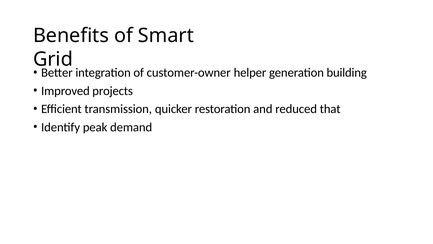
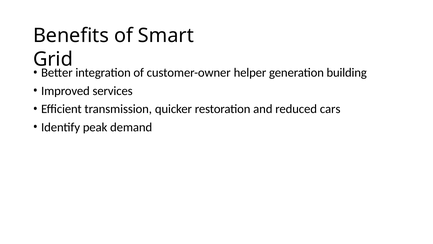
projects: projects -> services (113, 91)
that: that -> cars (330, 109)
